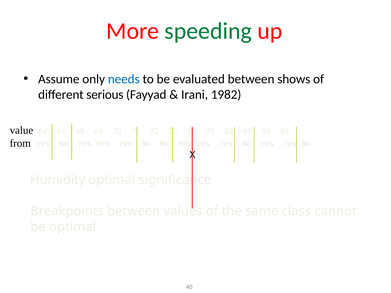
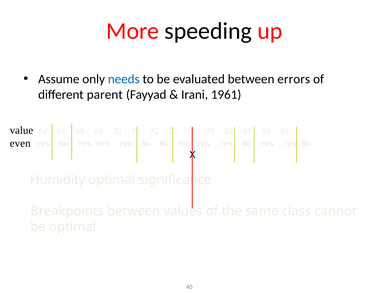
speeding colour: green -> black (208, 31)
shows: shows -> errors (294, 79)
serious: serious -> parent (105, 95)
1982: 1982 -> 1961 (226, 95)
from: from -> even (20, 143)
